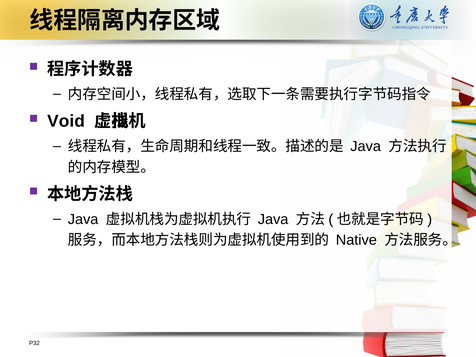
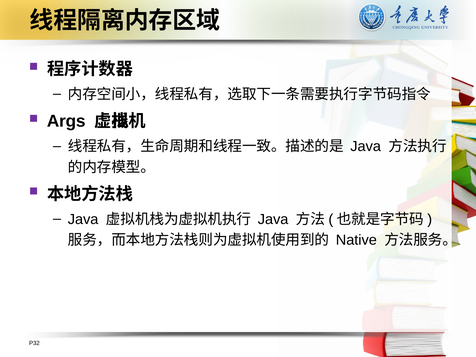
Void: Void -> Args (66, 121)
